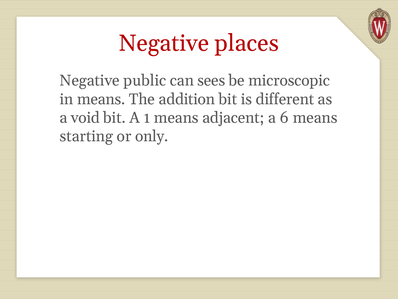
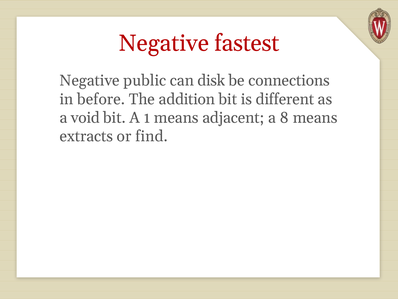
places: places -> fastest (247, 43)
sees: sees -> disk (211, 80)
microscopic: microscopic -> connections (289, 80)
in means: means -> before (101, 99)
6: 6 -> 8 (284, 118)
starting: starting -> extracts (86, 136)
only: only -> find (152, 136)
